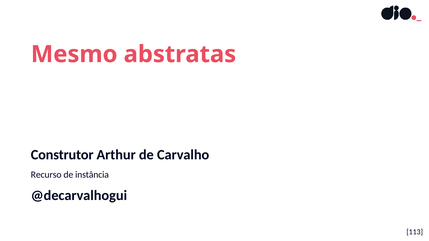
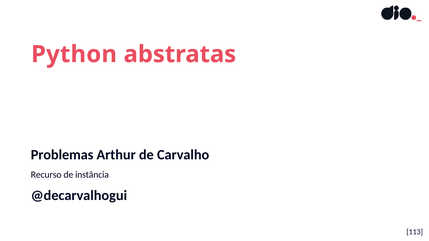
Mesmo: Mesmo -> Python (74, 54)
Construtor: Construtor -> Problemas (62, 155)
